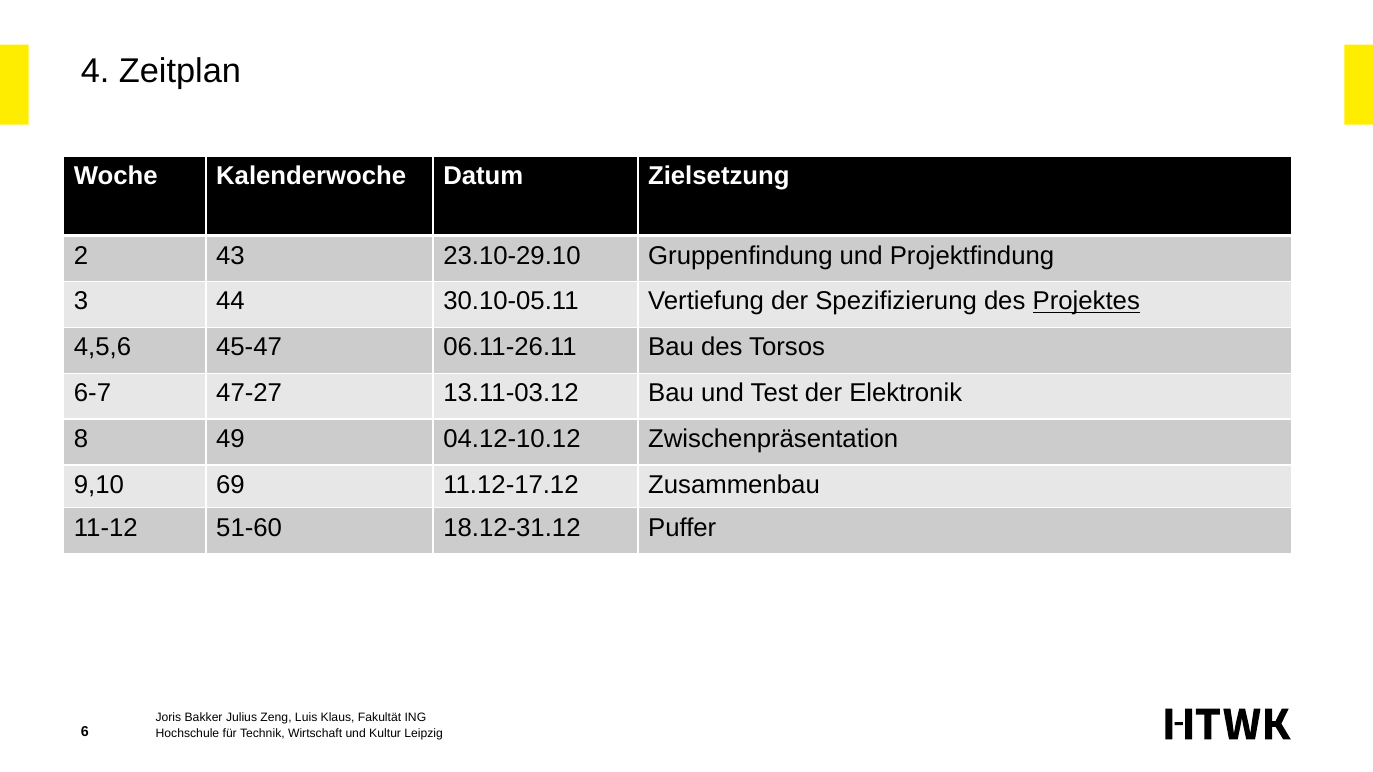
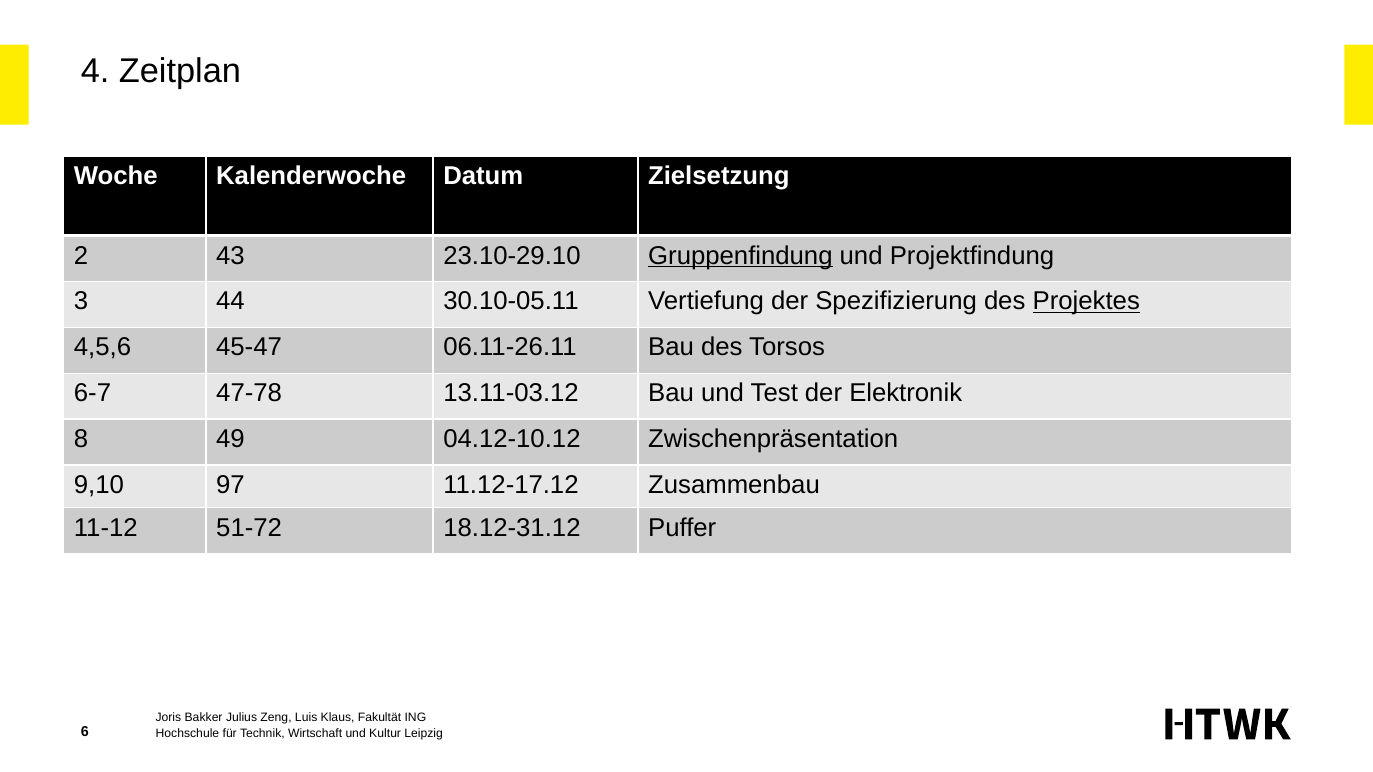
Gruppenfindung underline: none -> present (740, 256)
47-27: 47-27 -> 47-78 (249, 393)
69: 69 -> 97 (230, 485)
51-60: 51-60 -> 51-72 (249, 528)
